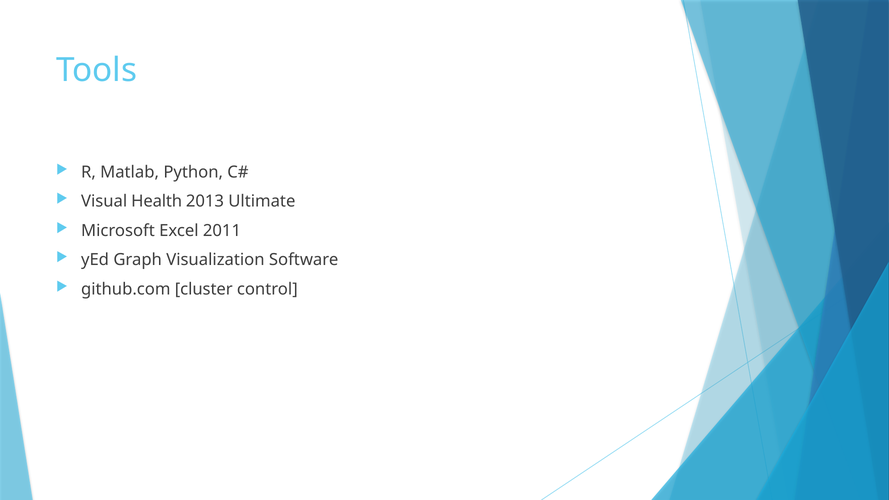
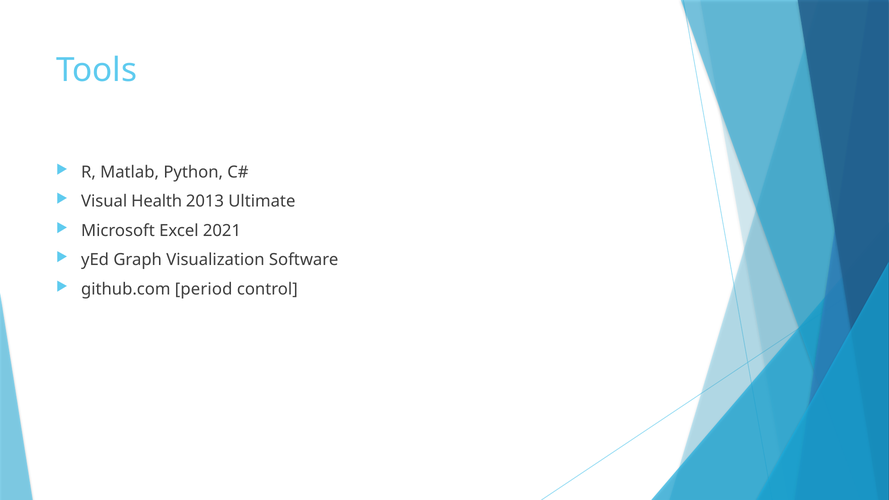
2011: 2011 -> 2021 (222, 231)
cluster: cluster -> period (204, 289)
